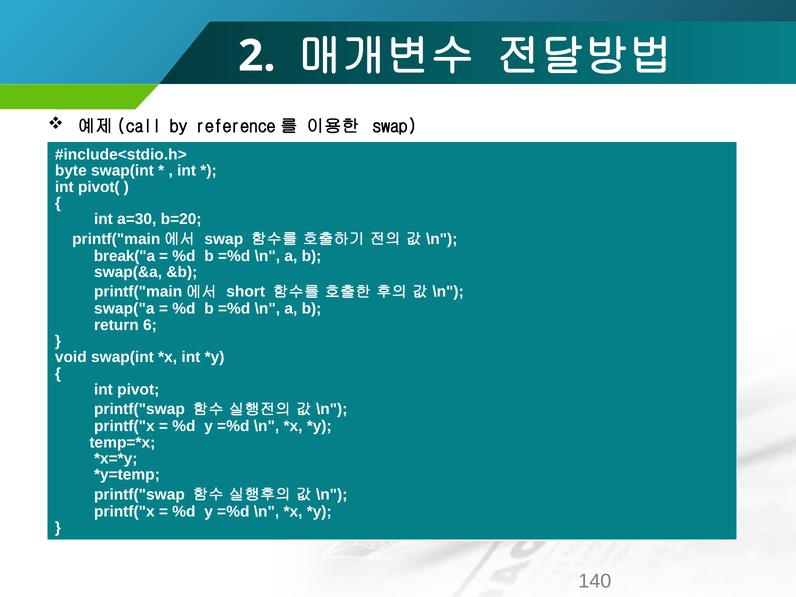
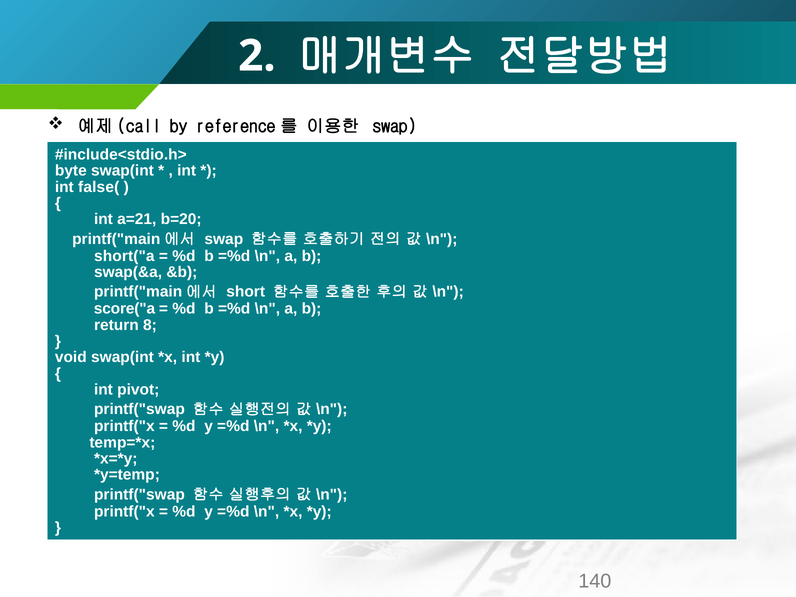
pivot(: pivot( -> false( (99, 187)
a=30: a=30 -> a=21 (137, 219)
break("a: break("a -> short("a (124, 256)
swap("a: swap("a -> score("a (124, 309)
6: 6 -> 8 (150, 325)
